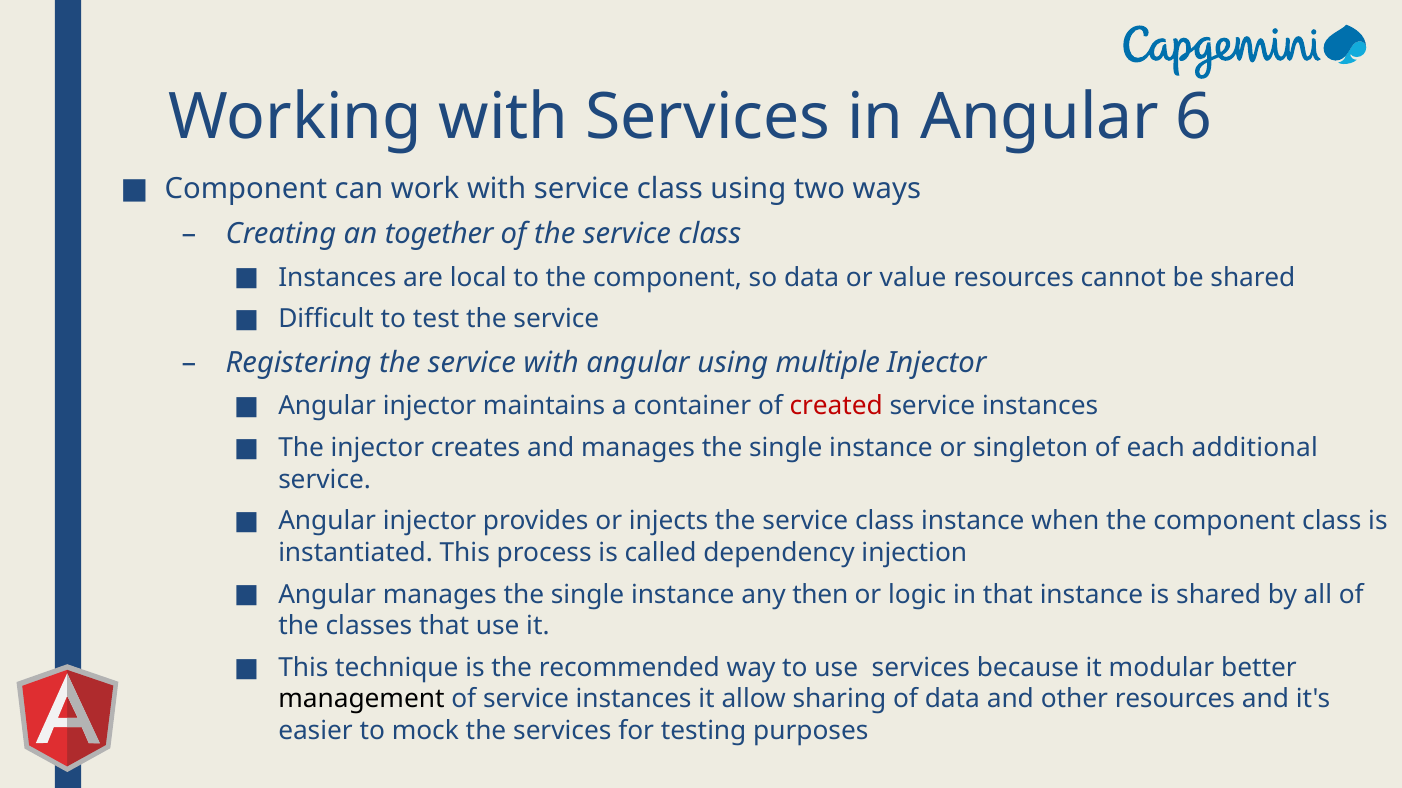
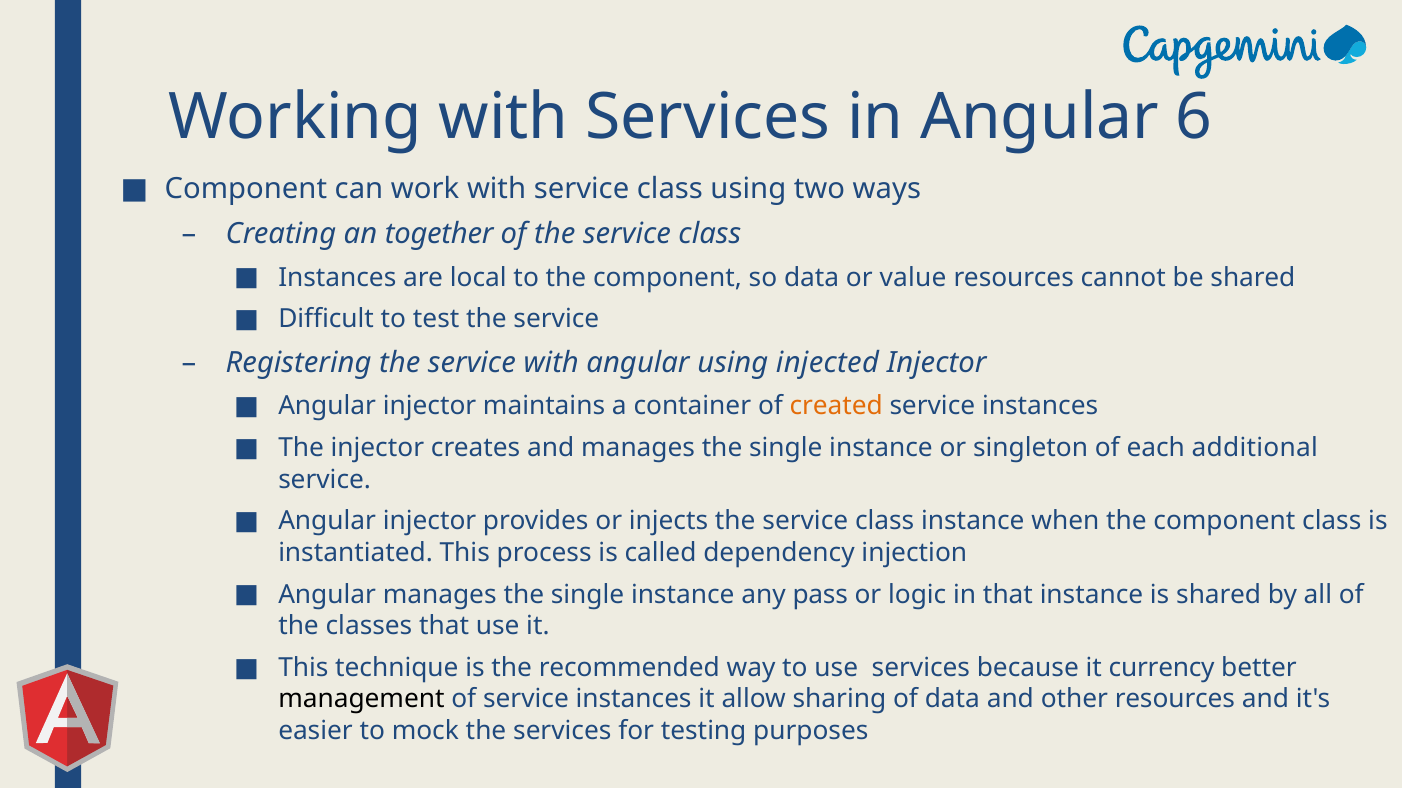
multiple: multiple -> injected (827, 363)
created colour: red -> orange (836, 407)
then: then -> pass (820, 595)
modular: modular -> currency (1162, 668)
